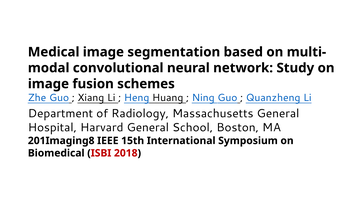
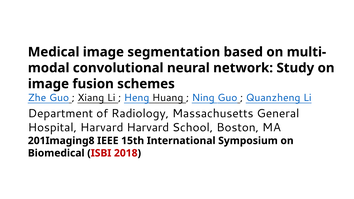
Harvard General: General -> Harvard (148, 128)
